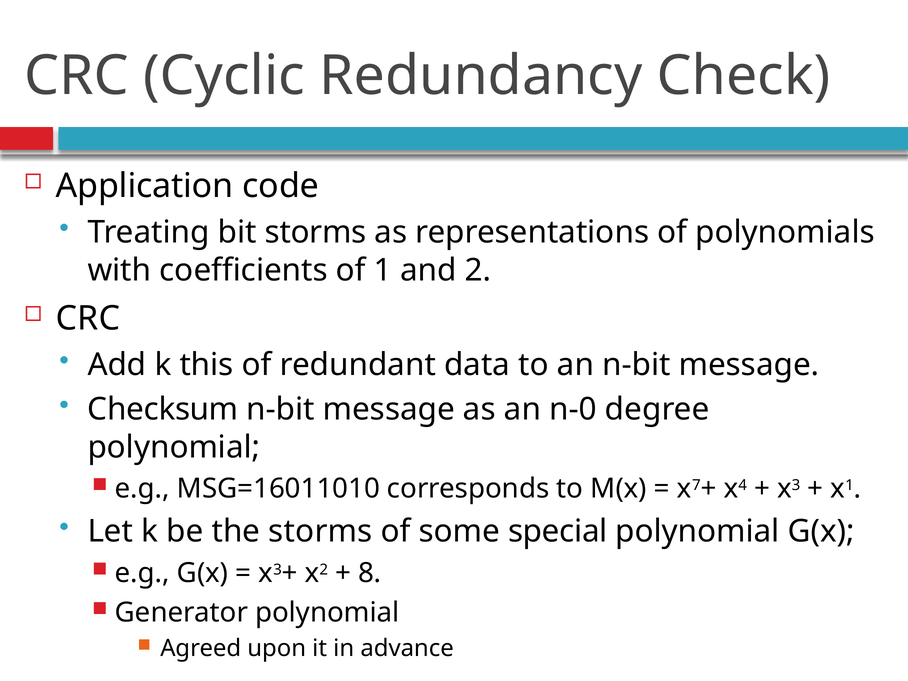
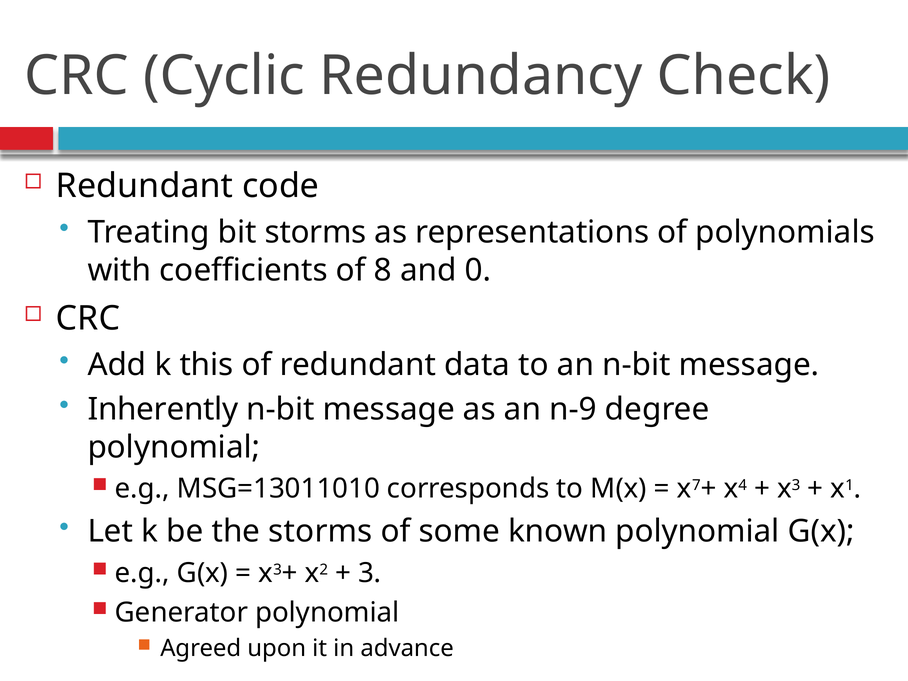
Application: Application -> Redundant (145, 186)
1: 1 -> 8 (383, 270)
2: 2 -> 0 (478, 270)
Checksum: Checksum -> Inherently (163, 409)
n-0: n-0 -> n-9 (573, 409)
MSG=16011010: MSG=16011010 -> MSG=13011010 (278, 489)
special: special -> known (558, 532)
8: 8 -> 3 (370, 573)
